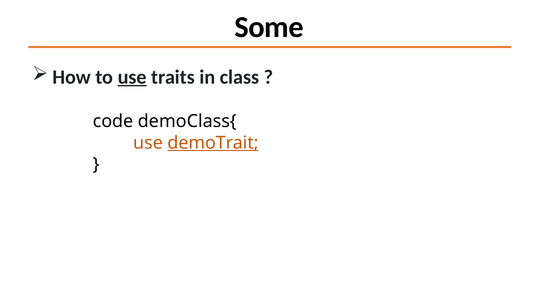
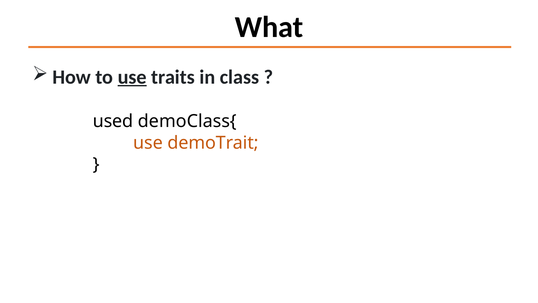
Some: Some -> What (269, 27)
code: code -> used (113, 121)
demoTrait underline: present -> none (213, 143)
